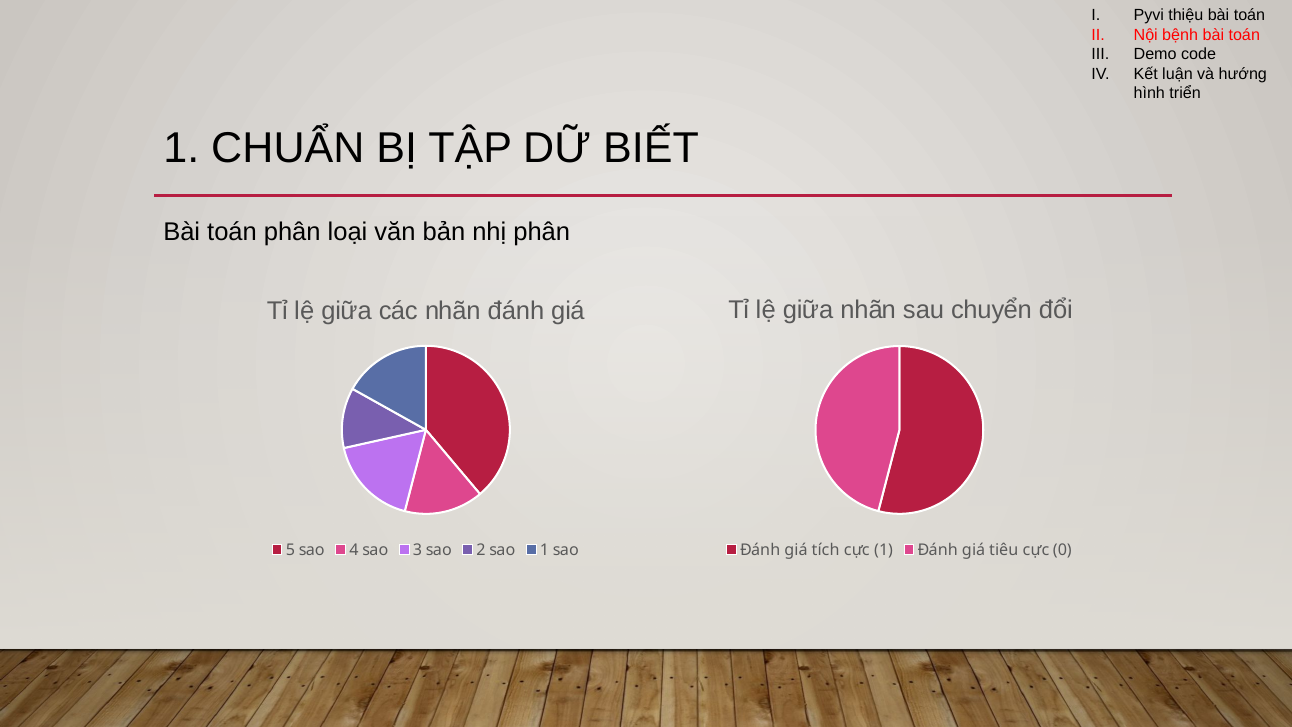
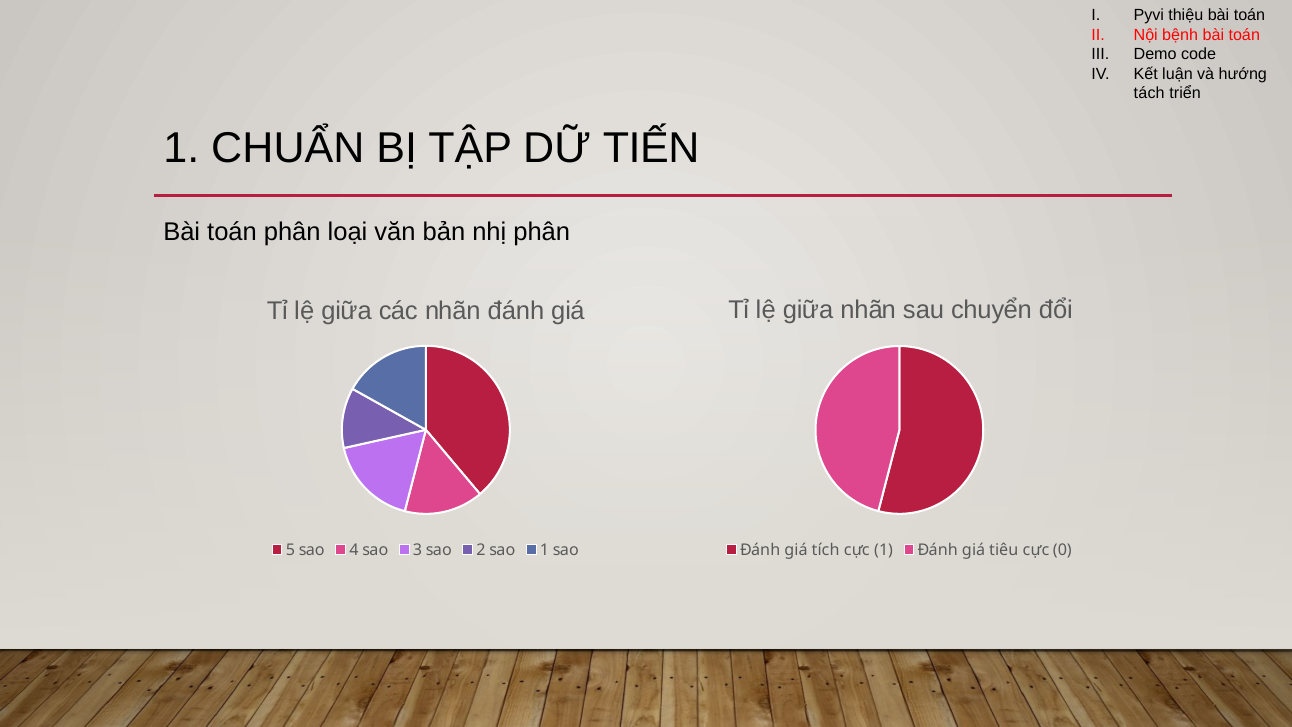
hình: hình -> tách (1149, 93)
BIẾT: BIẾT -> TIẾN (651, 148)
